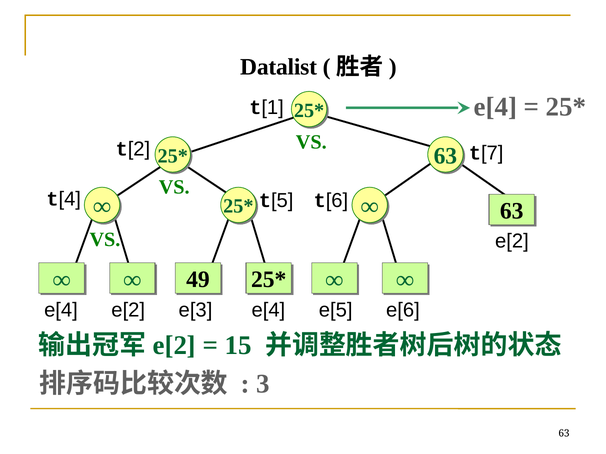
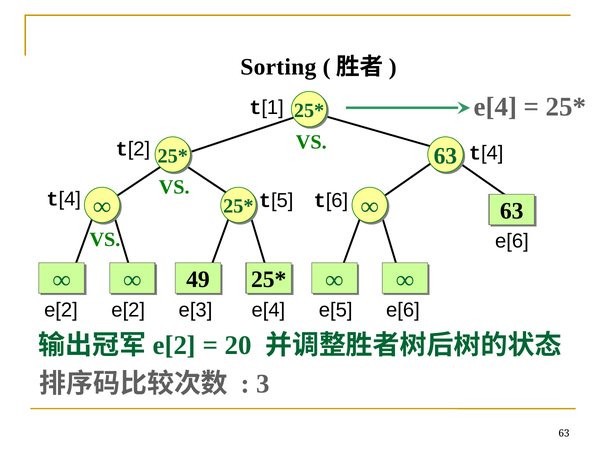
Datalist: Datalist -> Sorting (278, 67)
7: 7 -> 4 (492, 153)
e[2: e[2 -> e[6 (512, 241)
e[4: e[4 -> e[2 (61, 311)
15: 15 -> 20 (238, 346)
